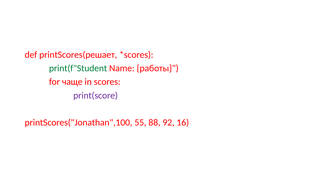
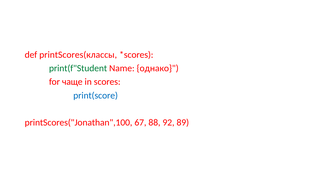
printScores(решает: printScores(решает -> printScores(классы (78, 55)
работы: работы -> однако (158, 68)
print(score colour: purple -> blue (96, 96)
55: 55 -> 67 (140, 123)
16: 16 -> 89 (183, 123)
